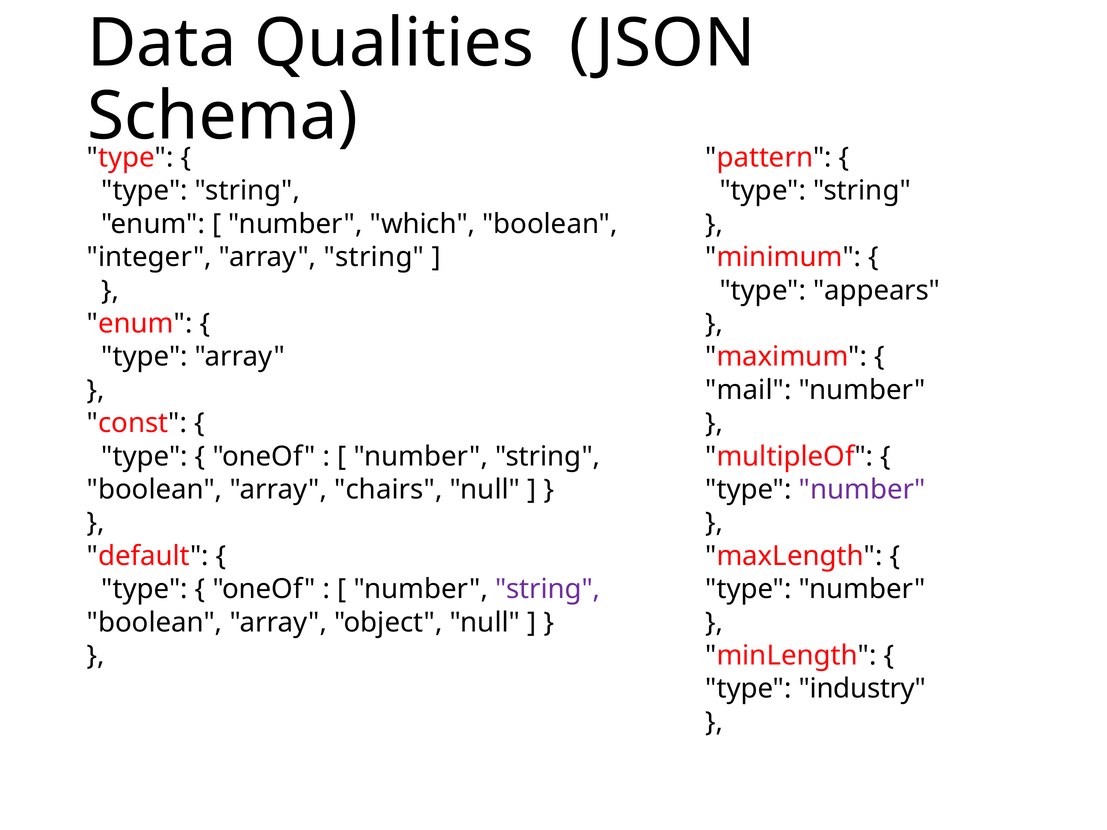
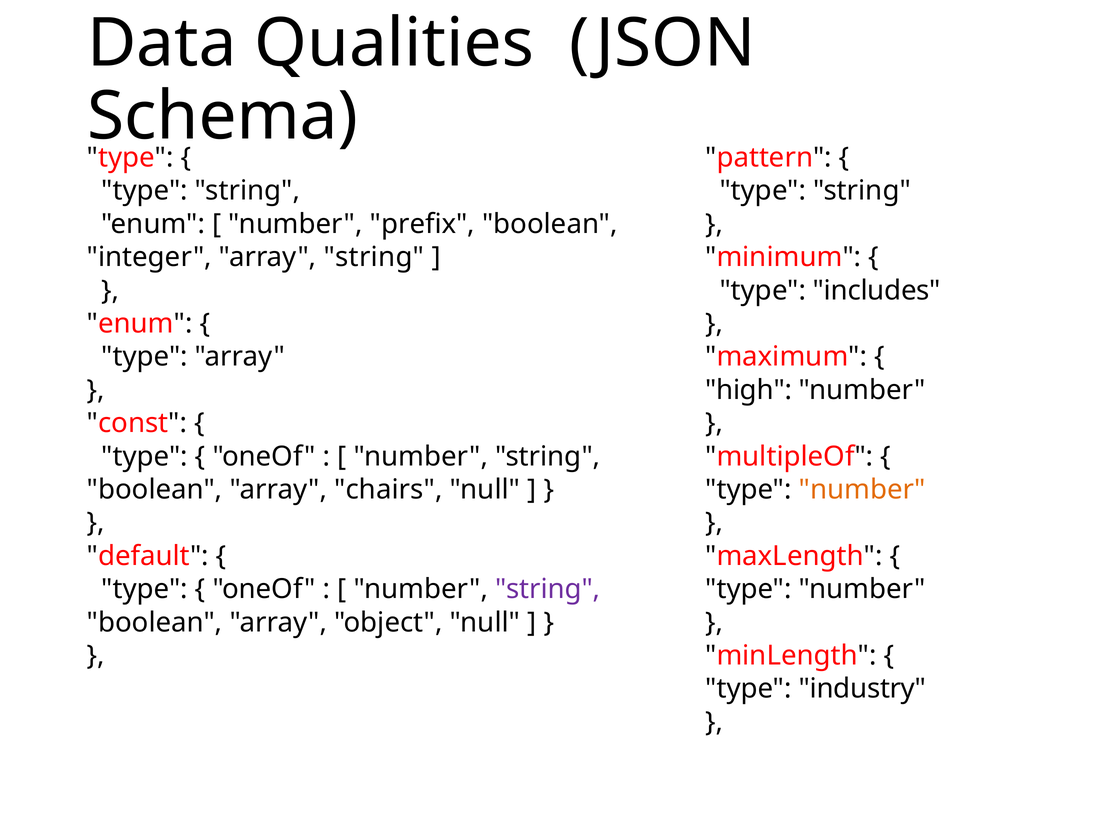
which: which -> prefix (422, 224)
appears: appears -> includes (877, 290)
mail: mail -> high (749, 390)
number colour: purple -> orange (862, 490)
